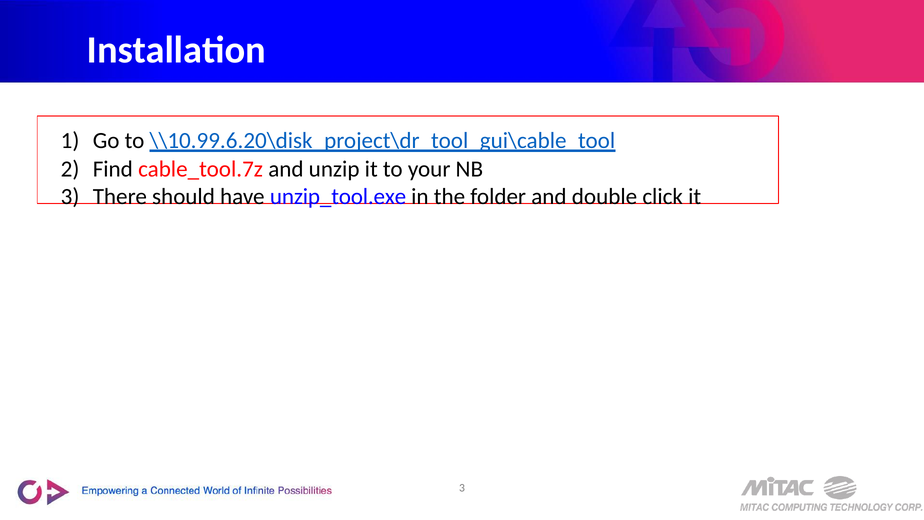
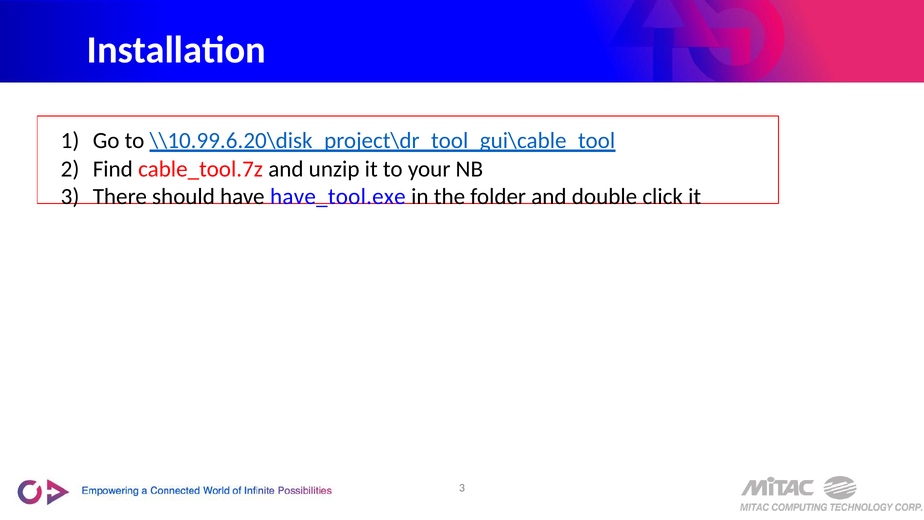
unzip_tool.exe: unzip_tool.exe -> have_tool.exe (338, 197)
